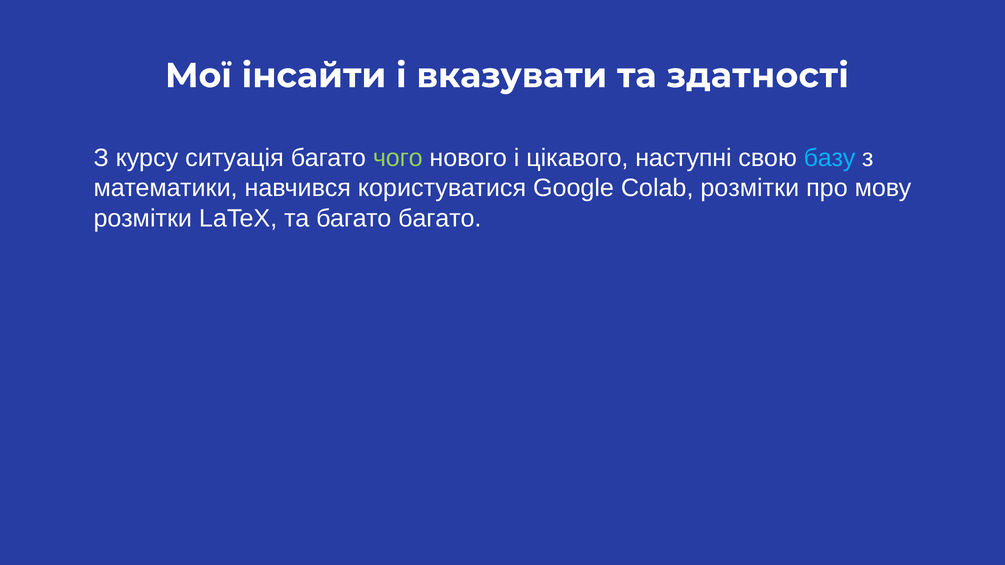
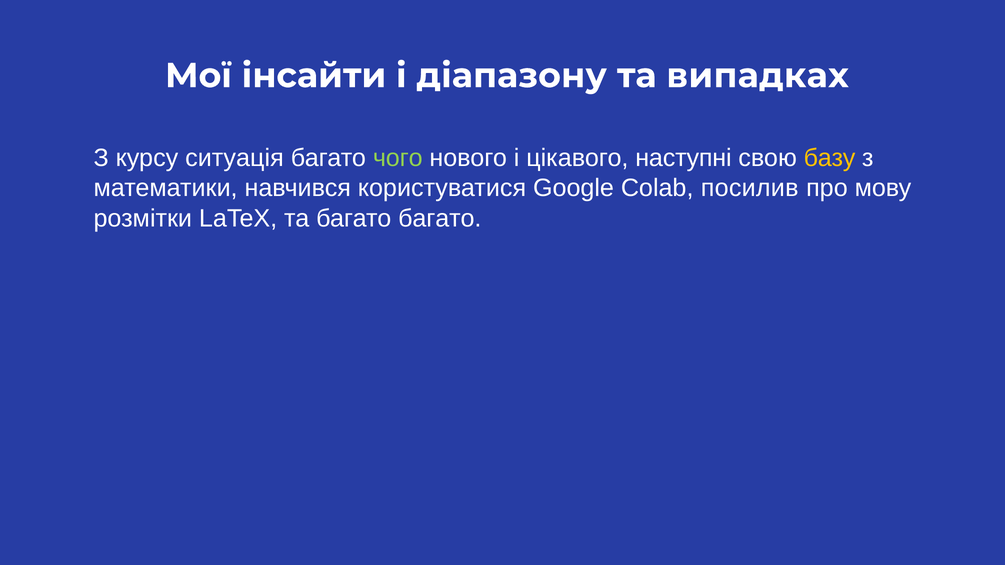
вказувати: вказувати -> діапазону (512, 76)
здатності: здатності -> випадках (758, 76)
базу colour: light blue -> yellow (830, 158)
Colab розмітки: розмітки -> посилив (750, 188)
